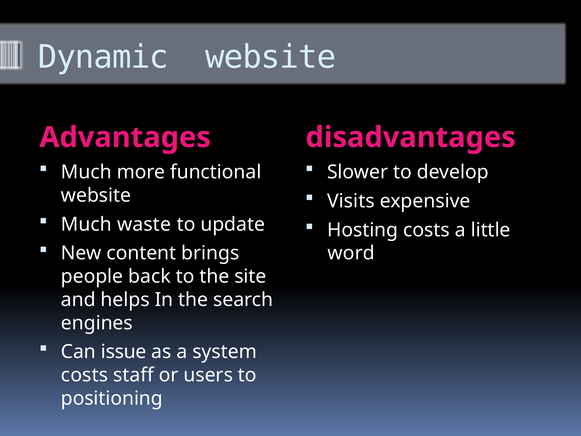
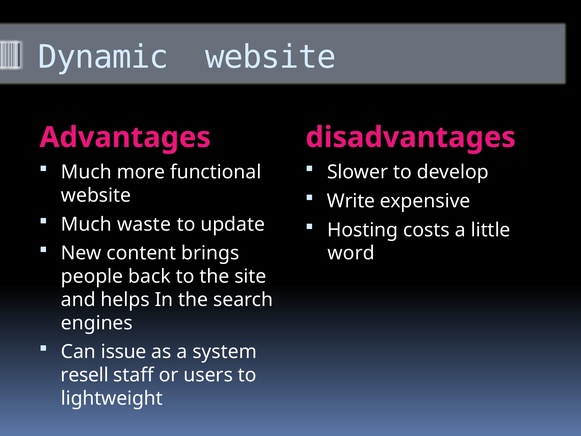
Visits: Visits -> Write (351, 201)
costs: costs -> resell (85, 375)
positioning: positioning -> lightweight (112, 398)
